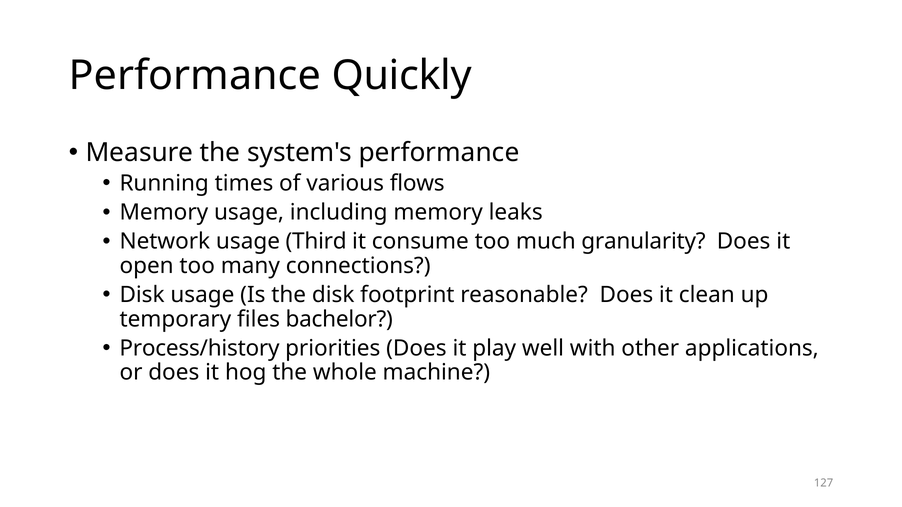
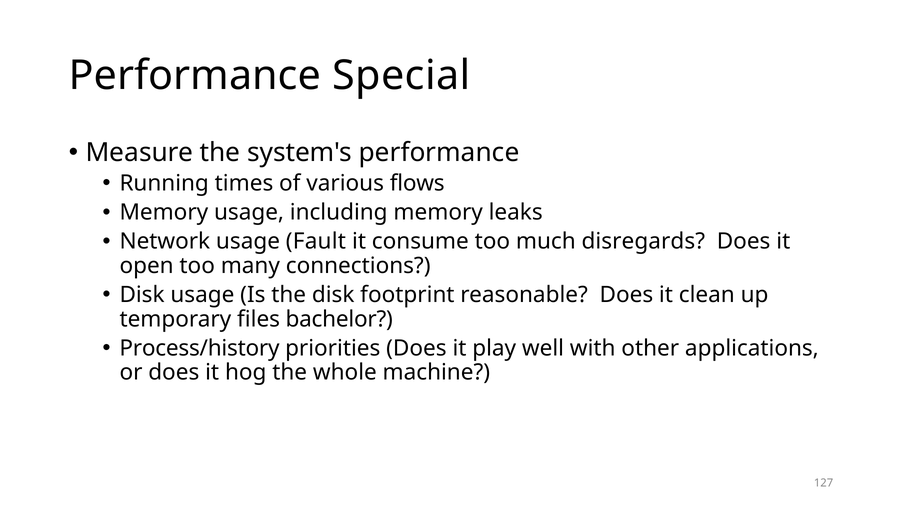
Quickly: Quickly -> Special (401, 76)
Third: Third -> Fault (316, 242)
granularity: granularity -> disregards (643, 242)
